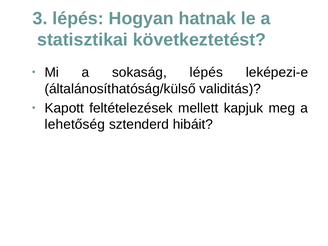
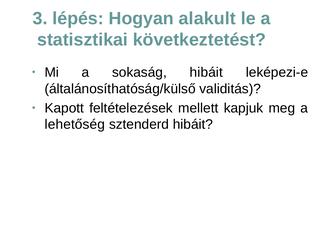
hatnak: hatnak -> alakult (207, 18)
sokaság lépés: lépés -> hibáit (206, 72)
